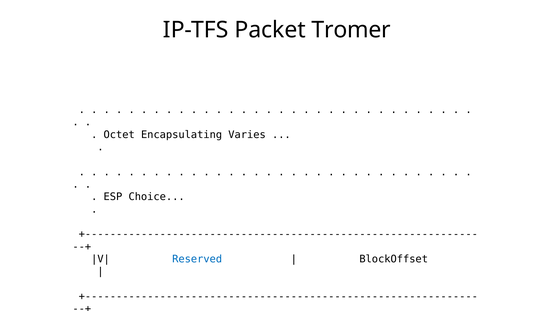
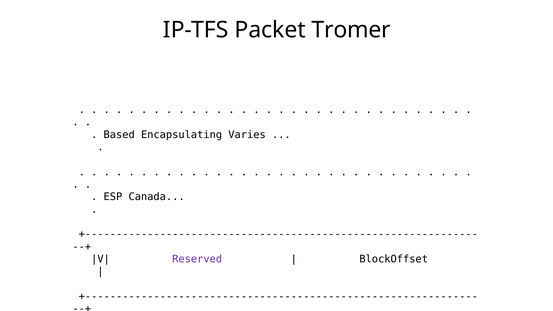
Octet: Octet -> Based (119, 135)
Choice: Choice -> Canada (157, 197)
Reserved colour: blue -> purple (197, 259)
